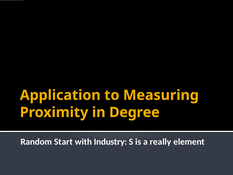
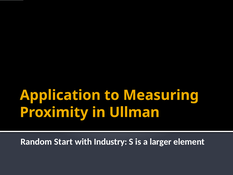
Degree: Degree -> Ullman (134, 112)
really: really -> larger (161, 142)
